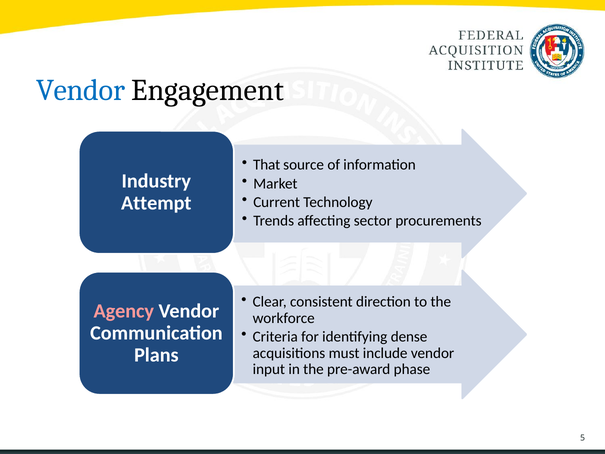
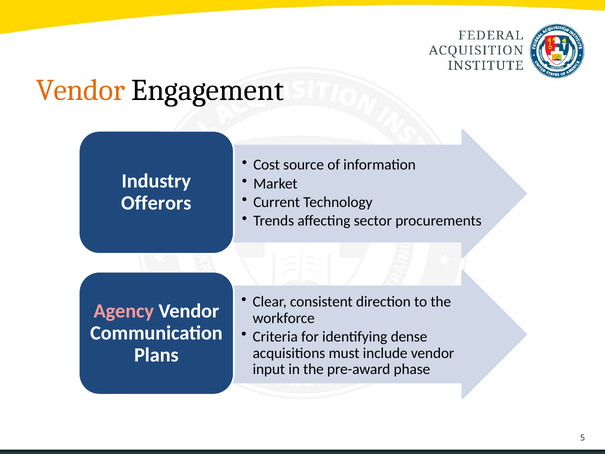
Vendor colour: blue -> orange (81, 90)
That: That -> Cost (267, 165)
Attempt: Attempt -> Offerors (156, 203)
